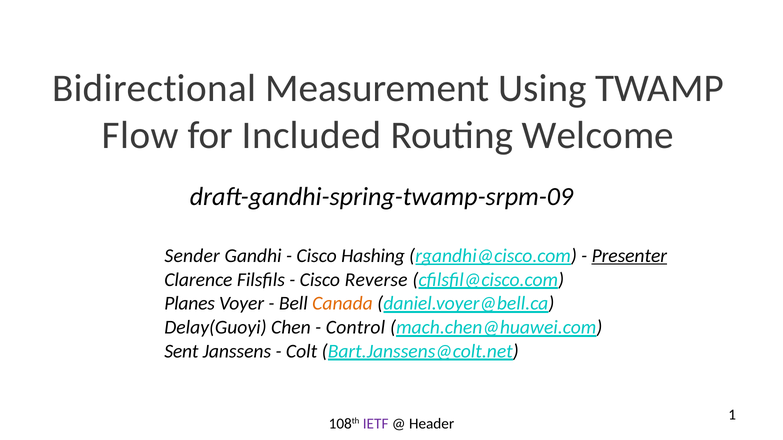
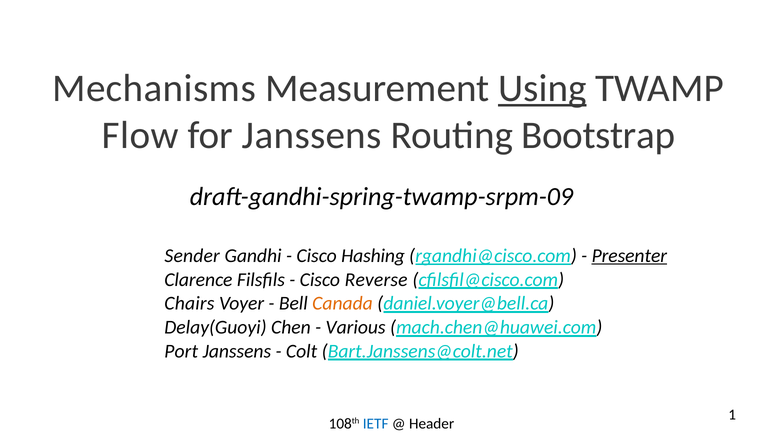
Bidirectional: Bidirectional -> Mechanisms (154, 89)
Using underline: none -> present (542, 89)
for Included: Included -> Janssens (312, 136)
Welcome: Welcome -> Bootstrap (598, 136)
Planes: Planes -> Chairs (189, 304)
Control: Control -> Various (356, 328)
Sent: Sent -> Port (181, 352)
IETF colour: purple -> blue (376, 424)
